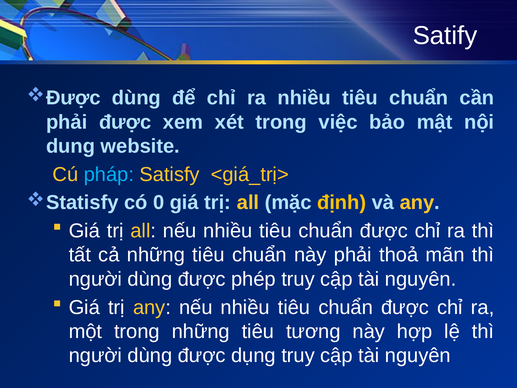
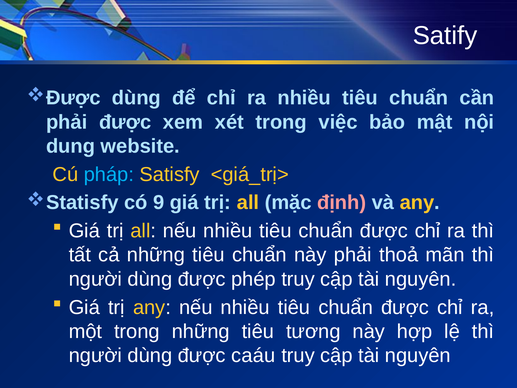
0: 0 -> 9 (159, 203)
định colour: yellow -> pink (342, 203)
dụng: dụng -> caáu (253, 355)
